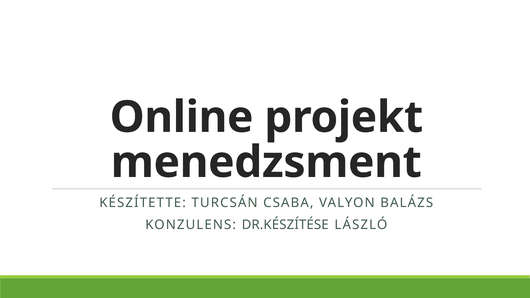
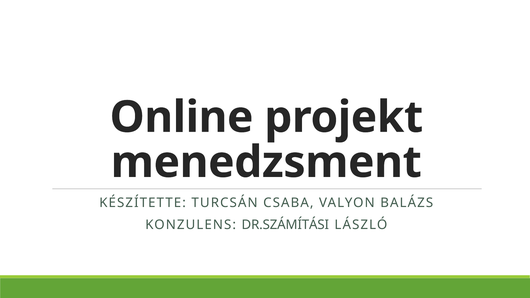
DR.KÉSZÍTÉSE: DR.KÉSZÍTÉSE -> DR.SZÁMÍTÁSI (285, 225)
